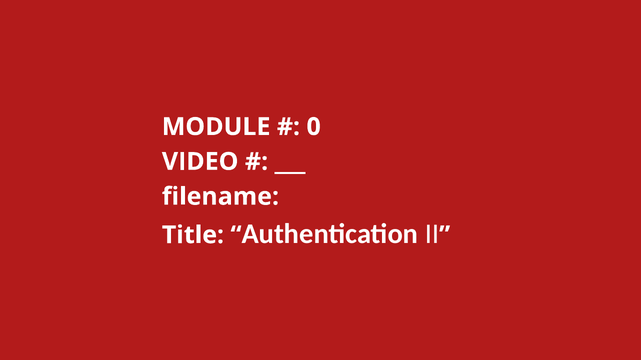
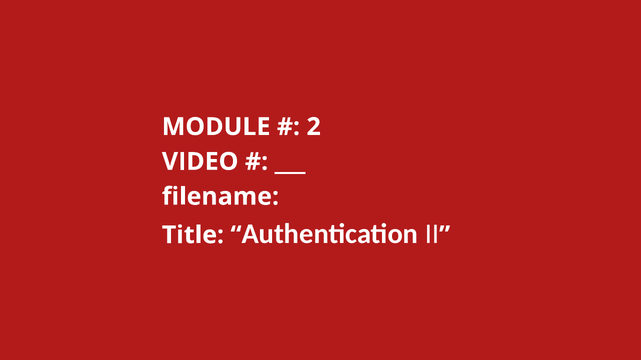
0: 0 -> 2 (314, 127)
